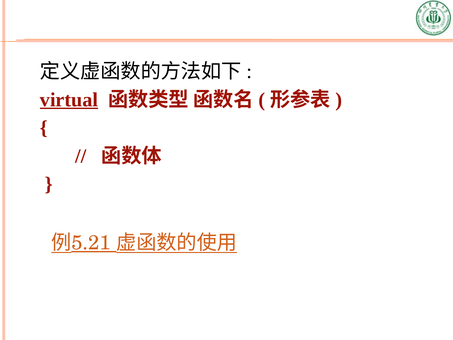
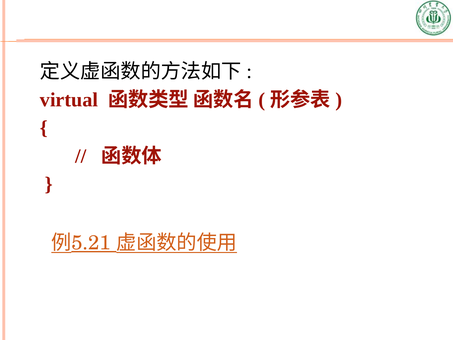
virtual underline: present -> none (69, 100)
